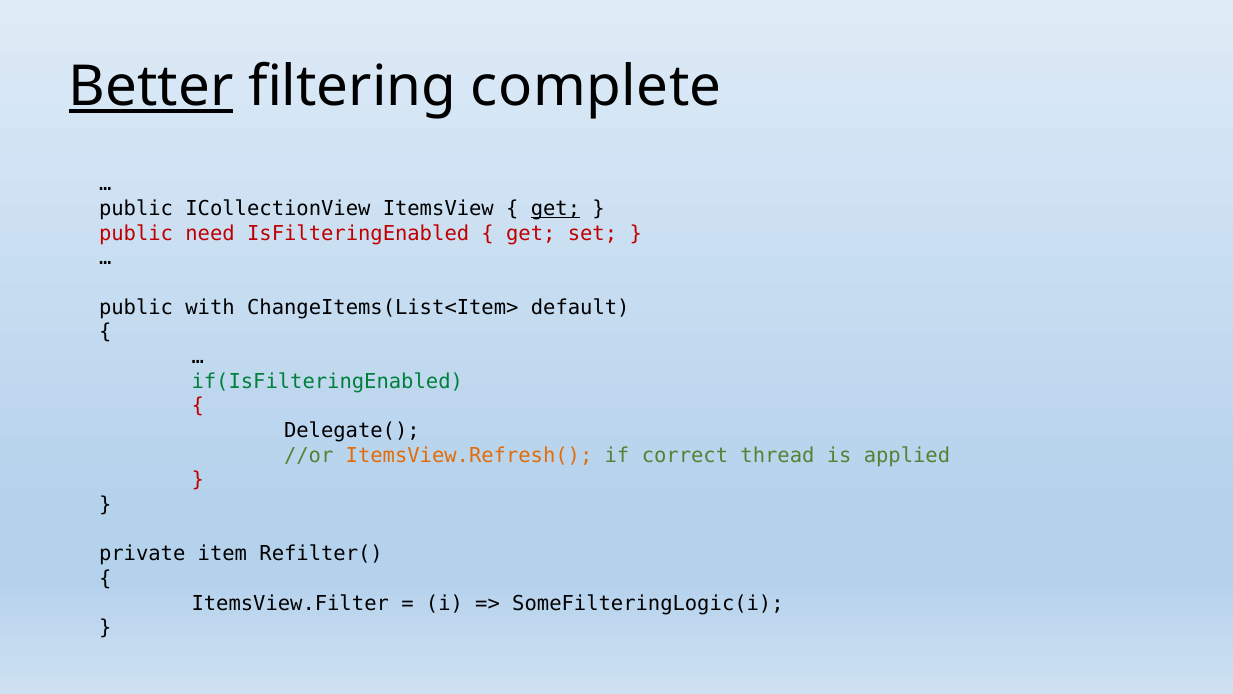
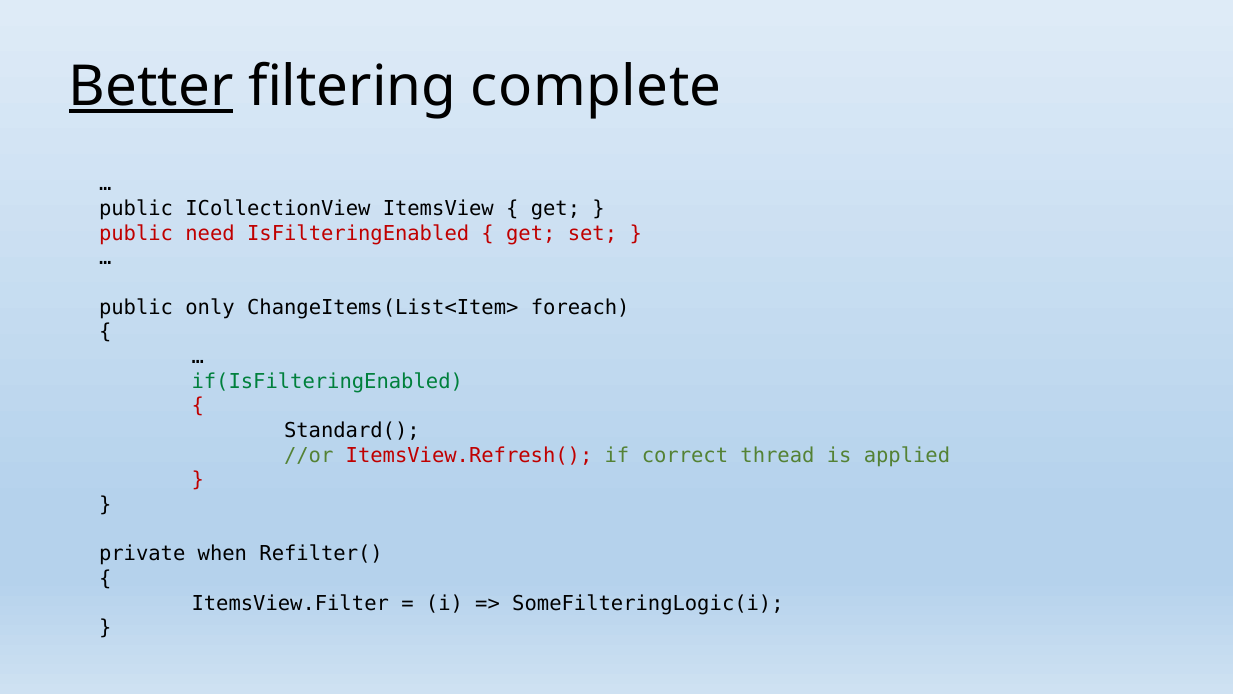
get underline: present -> none (555, 209)
with: with -> only (210, 307)
default: default -> foreach (580, 307)
Delegate(: Delegate( -> Standard( (352, 431)
ItemsView.Refresh( colour: orange -> red (469, 455)
item: item -> when (222, 554)
